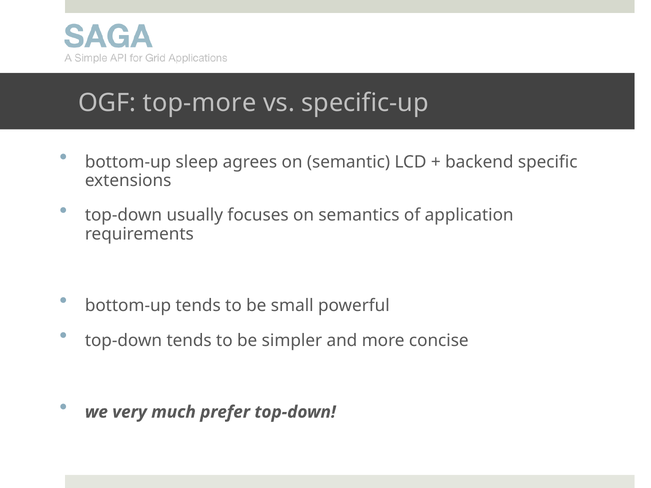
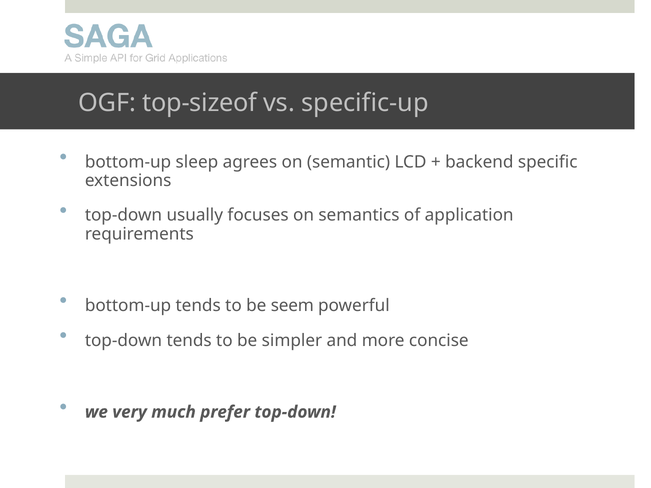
top-more: top-more -> top-sizeof (200, 103)
small: small -> seem (292, 306)
